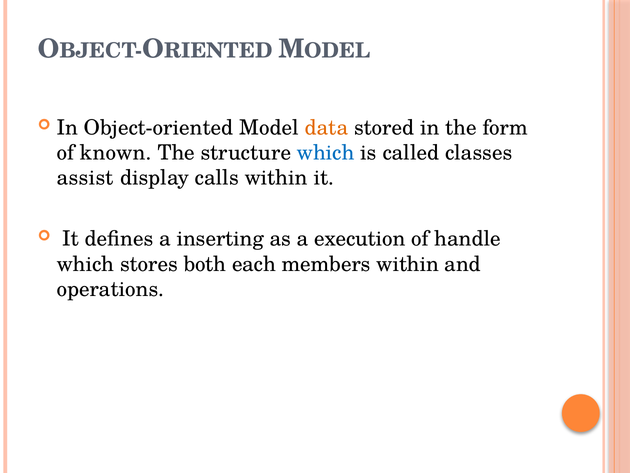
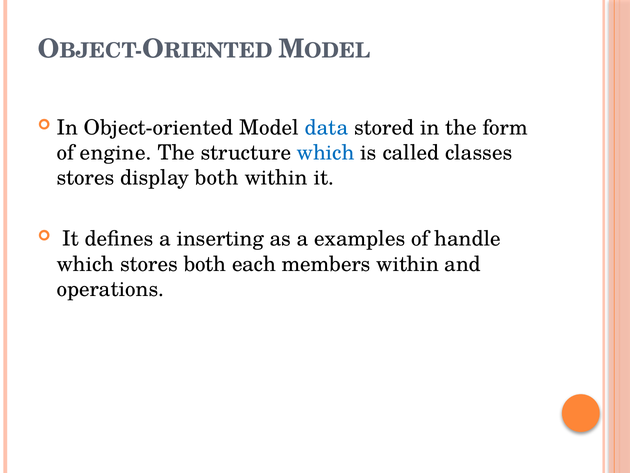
data colour: orange -> blue (326, 127)
known: known -> engine (116, 153)
assist: assist -> stores (85, 178)
display calls: calls -> both (217, 178)
execution: execution -> examples (360, 239)
